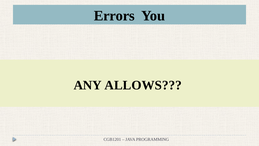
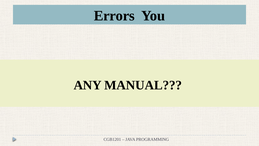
ALLOWS: ALLOWS -> MANUAL (143, 85)
